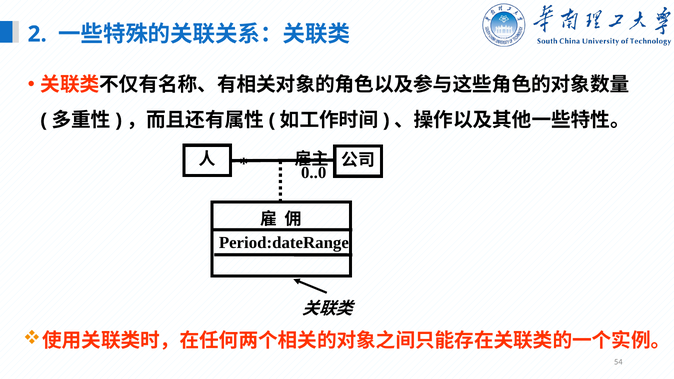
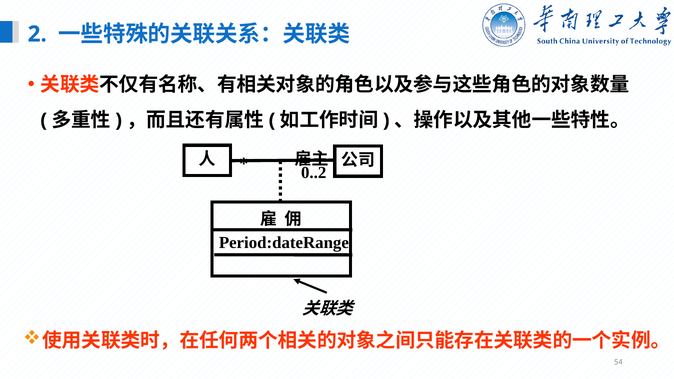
0..0: 0..0 -> 0..2 (314, 173)
